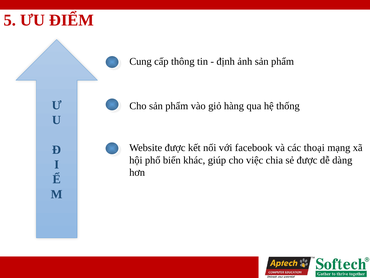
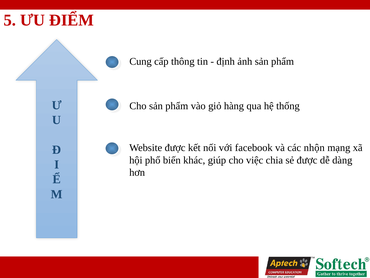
thoại: thoại -> nhộn (314, 148)
